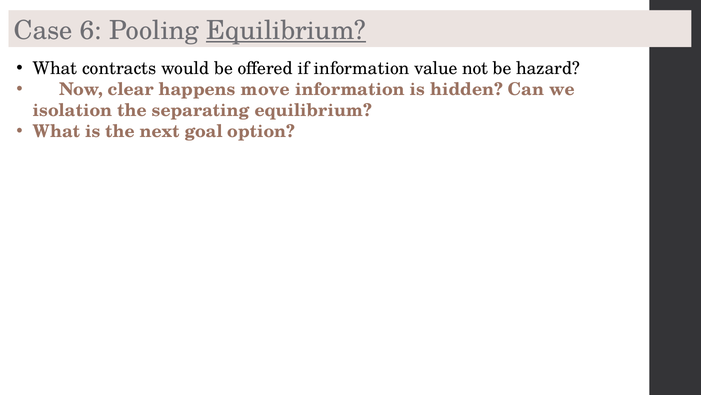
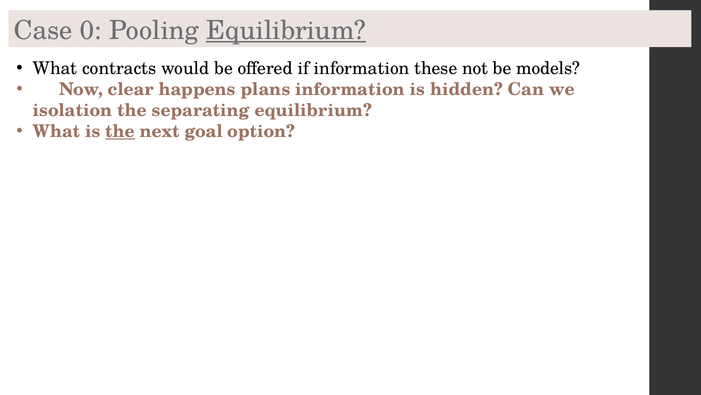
6: 6 -> 0 (91, 30)
value: value -> these (436, 68)
hazard: hazard -> models (548, 68)
move: move -> plans (265, 89)
the underline: none -> present (120, 131)
